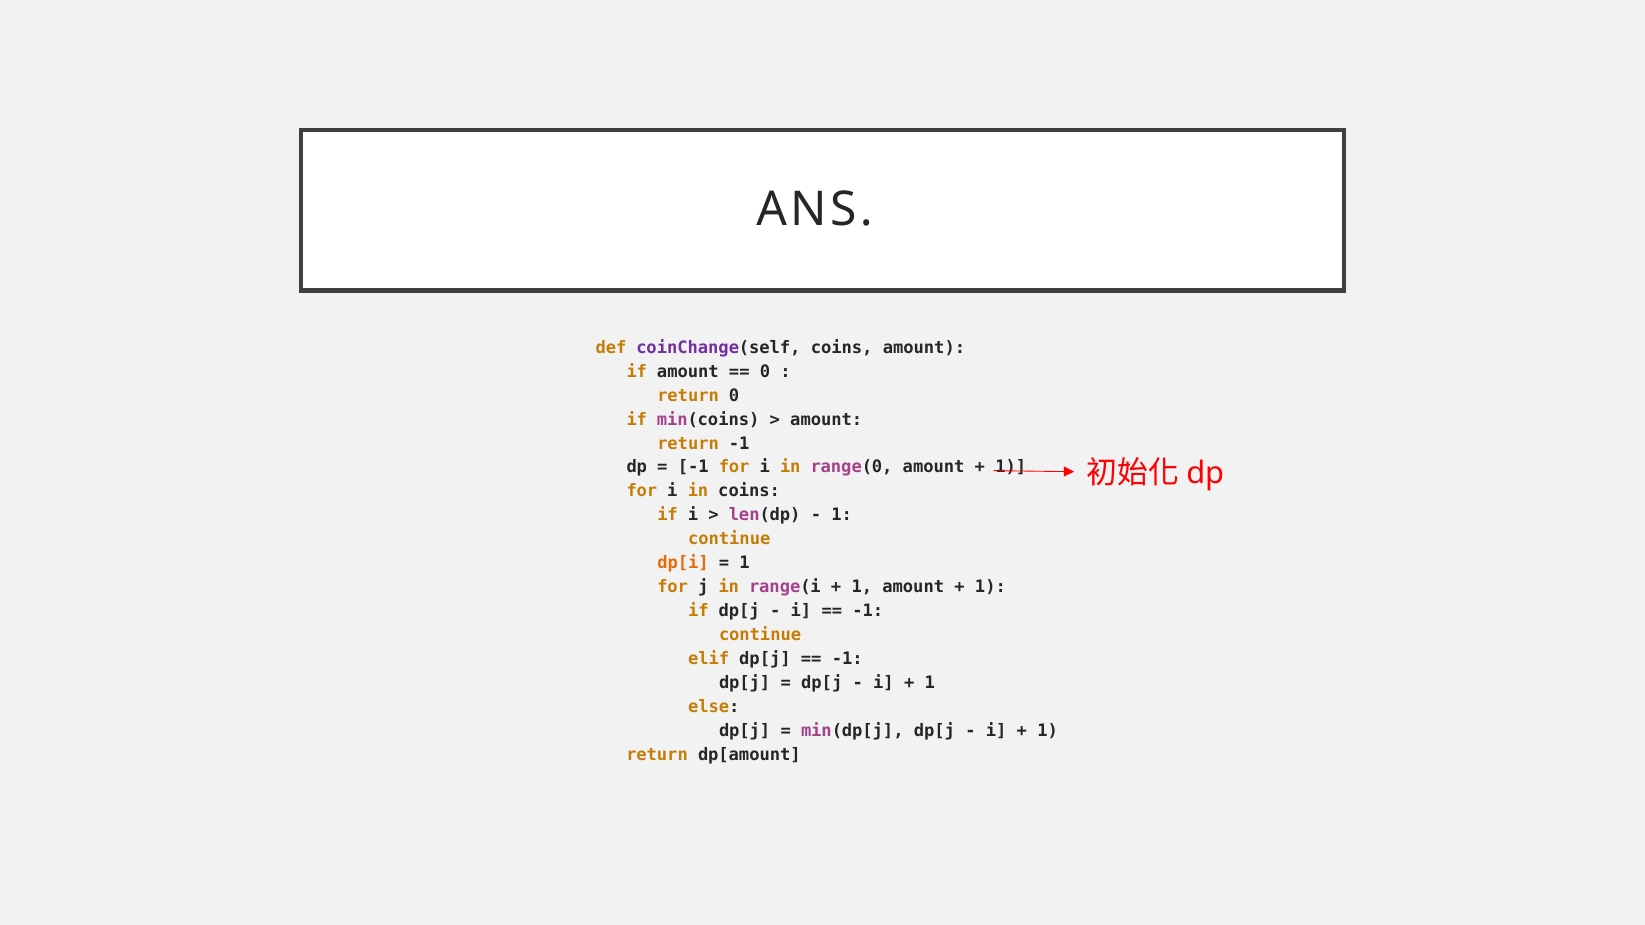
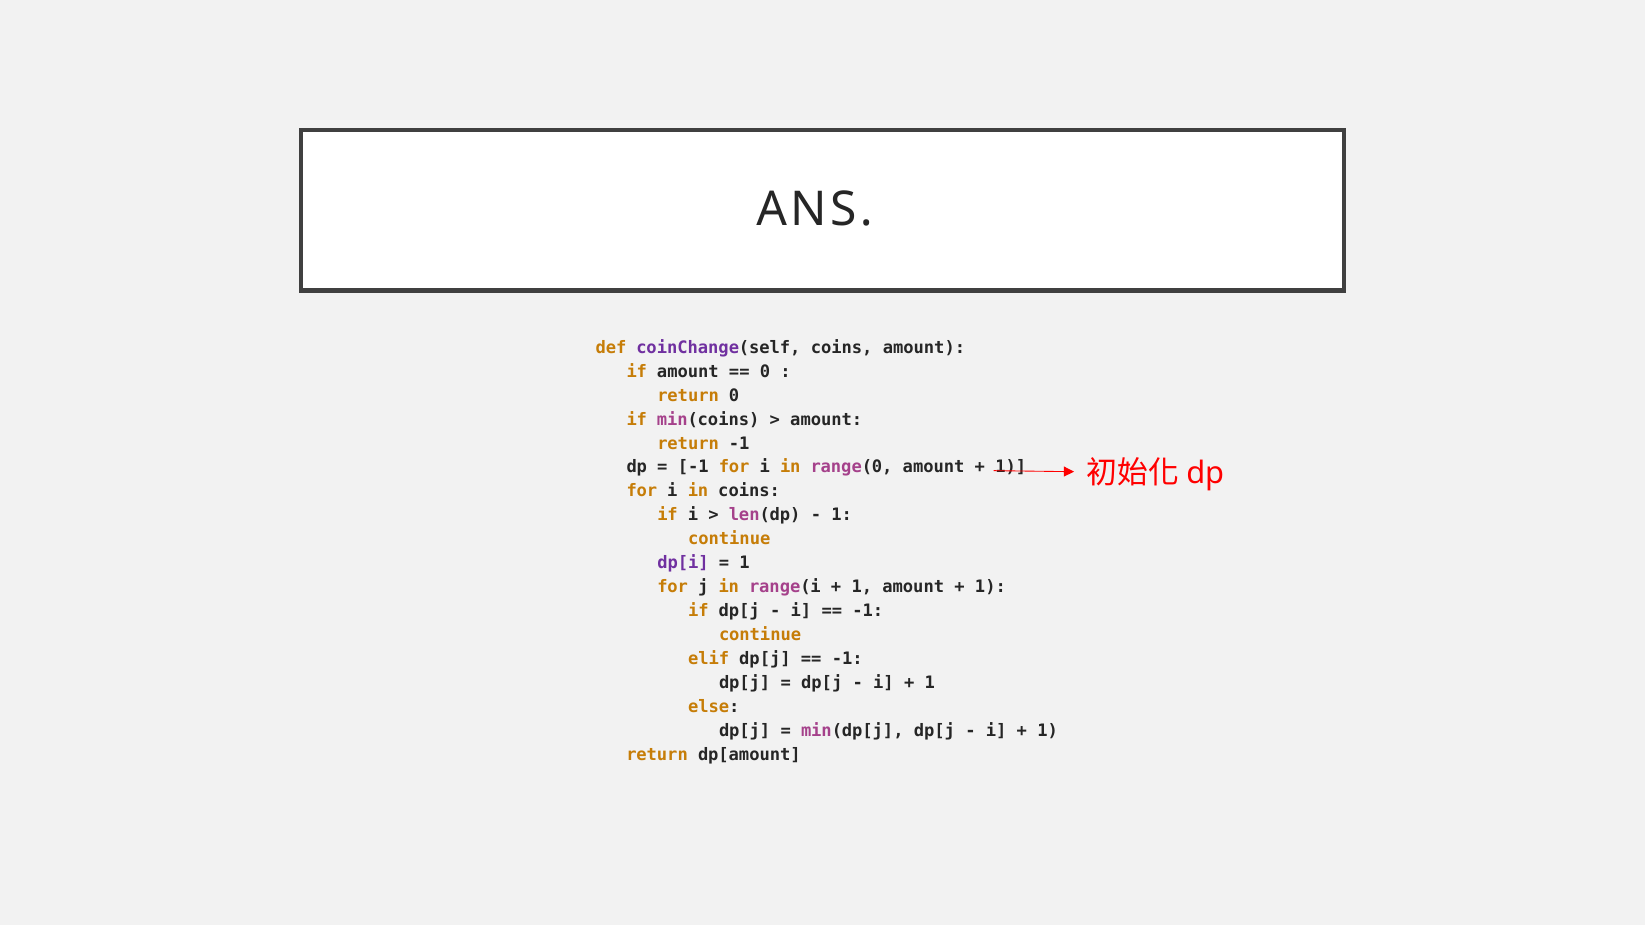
dp[i colour: orange -> purple (683, 563)
